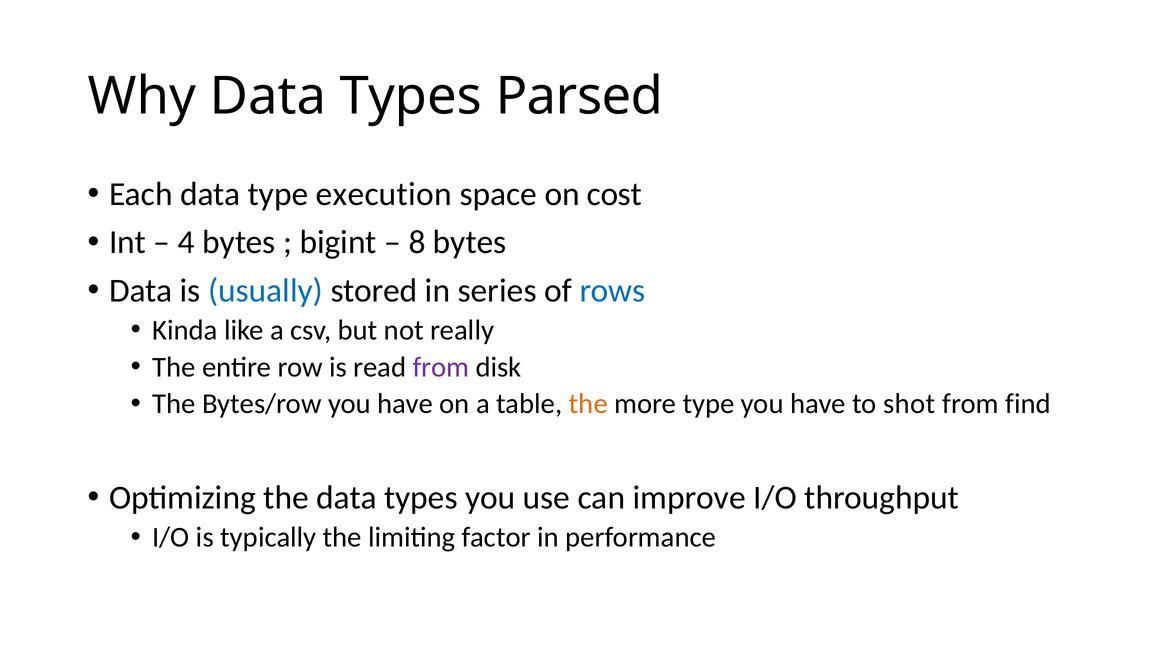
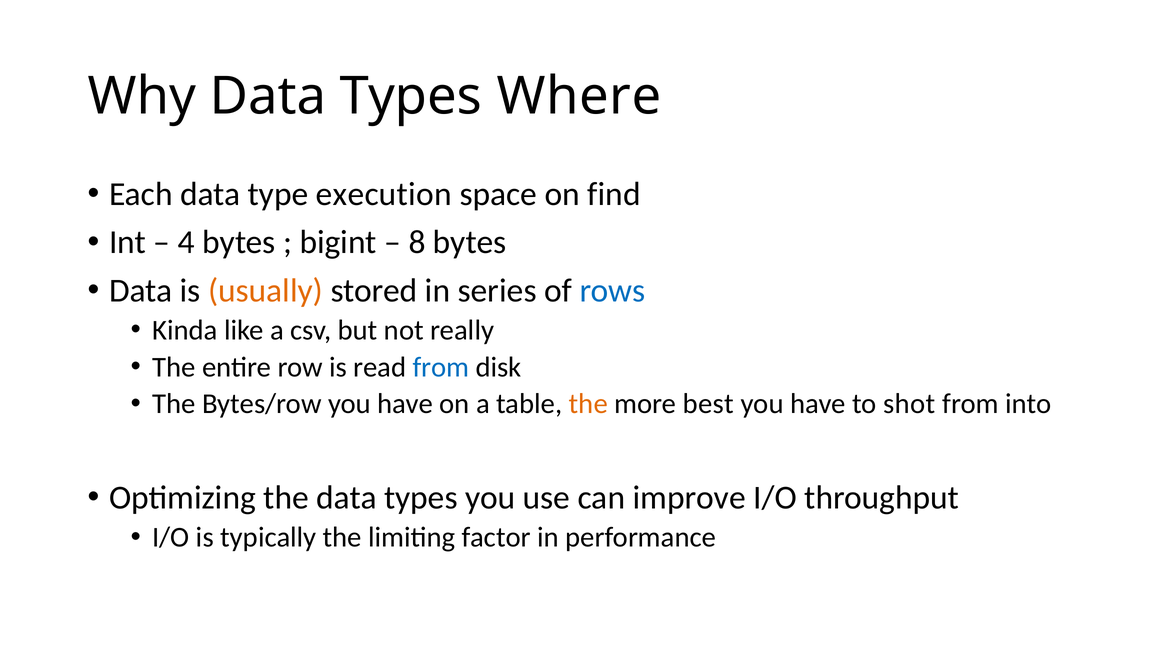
Parsed: Parsed -> Where (579, 97)
cost: cost -> find (614, 194)
usually colour: blue -> orange (266, 291)
from colour: purple -> blue (441, 367)
more type: type -> best (708, 404)
find: find -> into (1028, 404)
